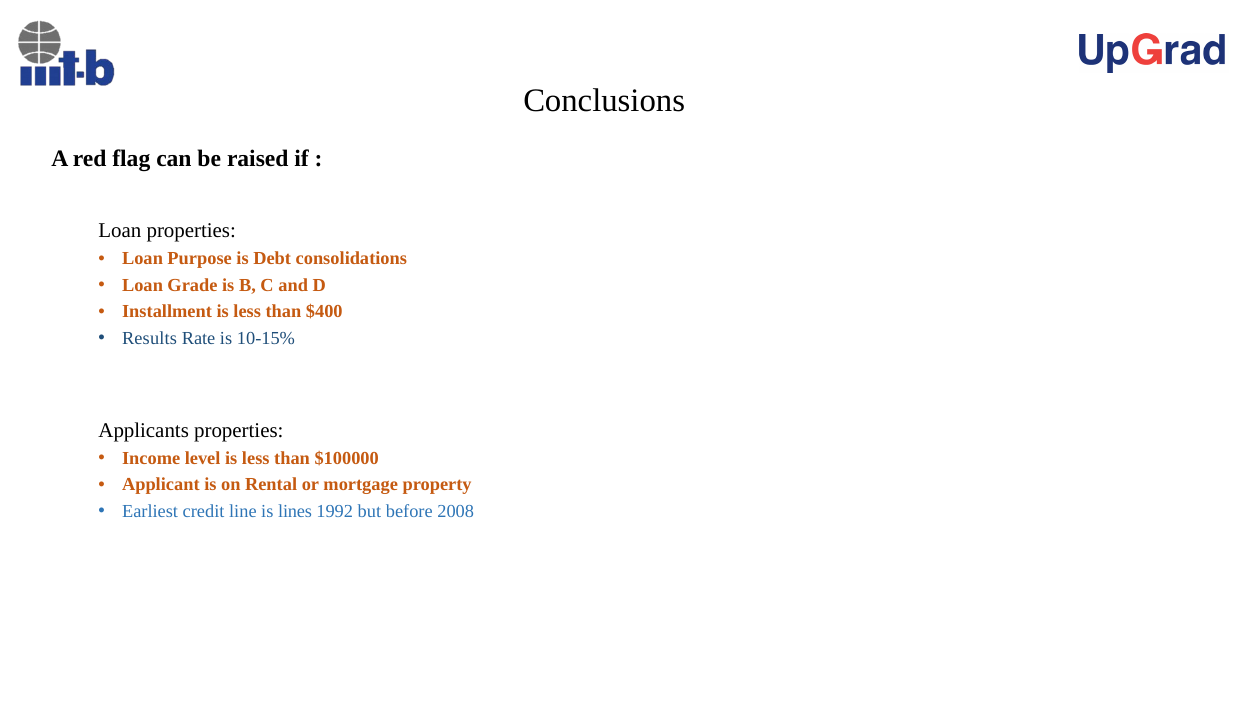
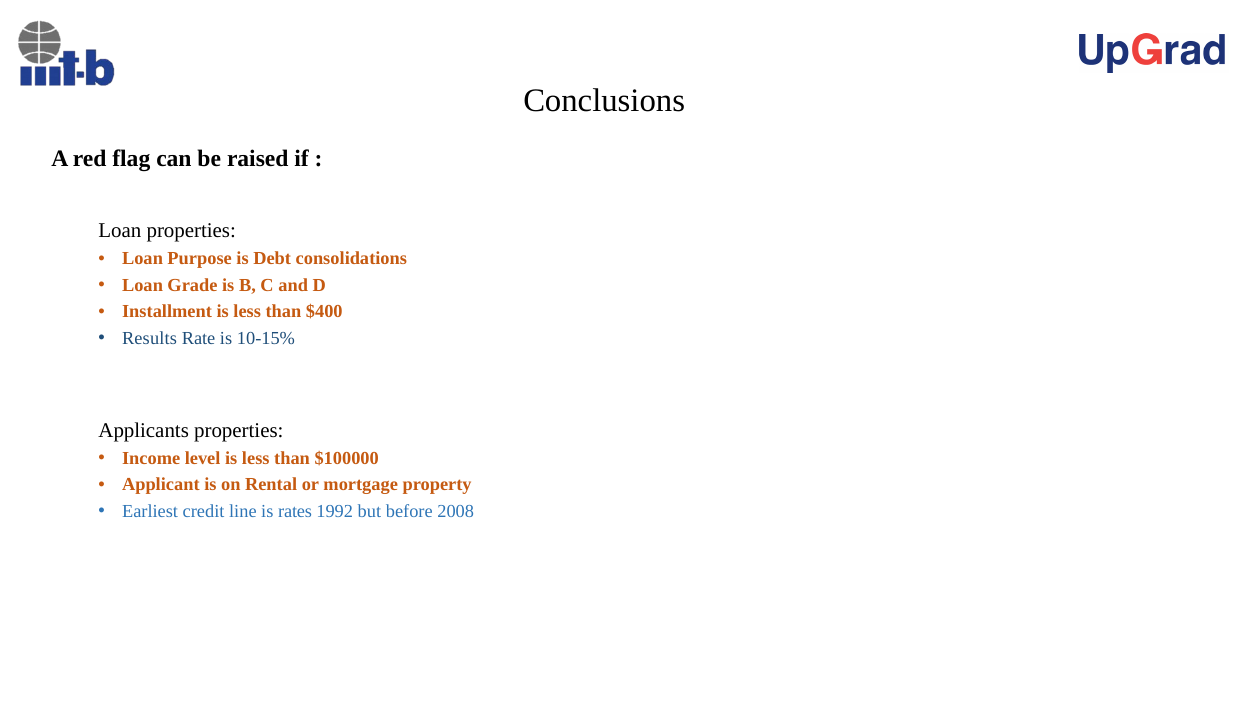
lines: lines -> rates (295, 511)
